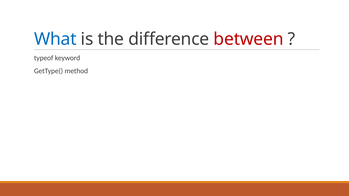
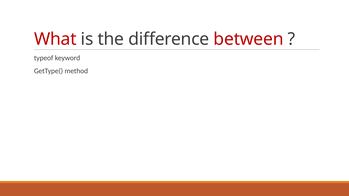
What colour: blue -> red (55, 39)
